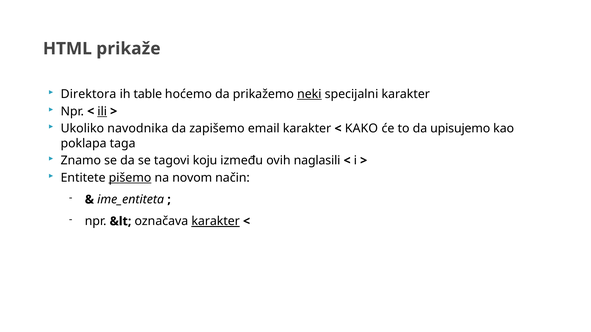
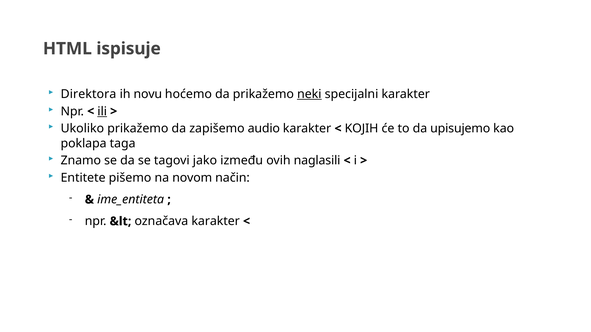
prikaže: prikaže -> ispisuje (129, 49)
table: table -> novu (148, 94)
Ukoliko navodnika: navodnika -> prikažemo (138, 129)
email: email -> audio (264, 129)
KAKO: KAKO -> KOJIH (362, 129)
koju: koju -> jako (205, 161)
pišemo underline: present -> none (130, 178)
karakter underline: present -> none (216, 222)
